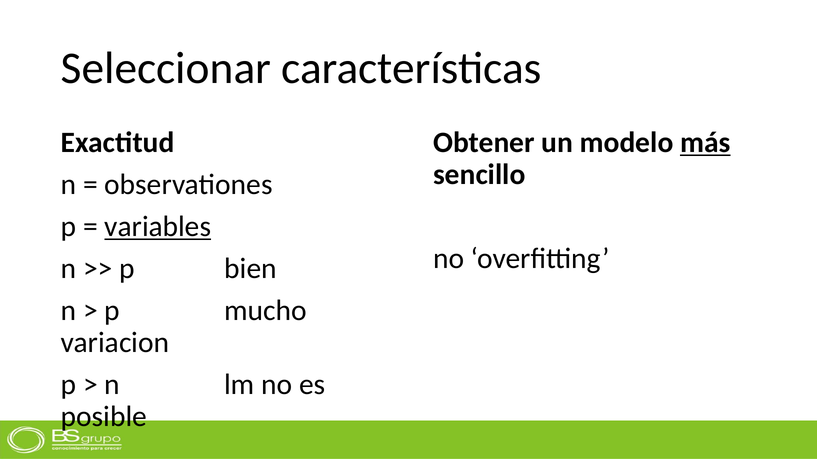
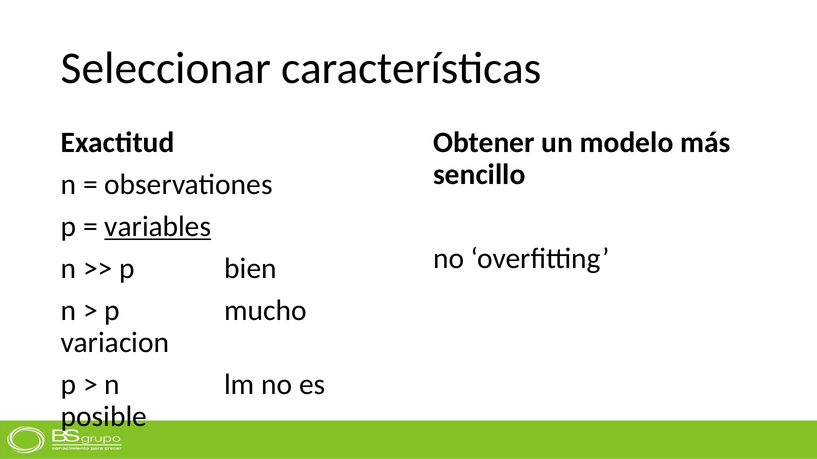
más underline: present -> none (705, 143)
